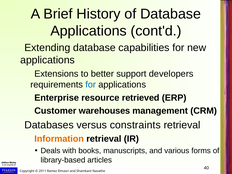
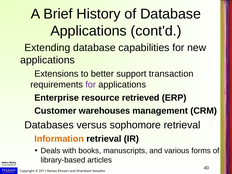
developers: developers -> transaction (171, 74)
for colour: blue -> purple (91, 85)
constraints: constraints -> sophomore (135, 125)
